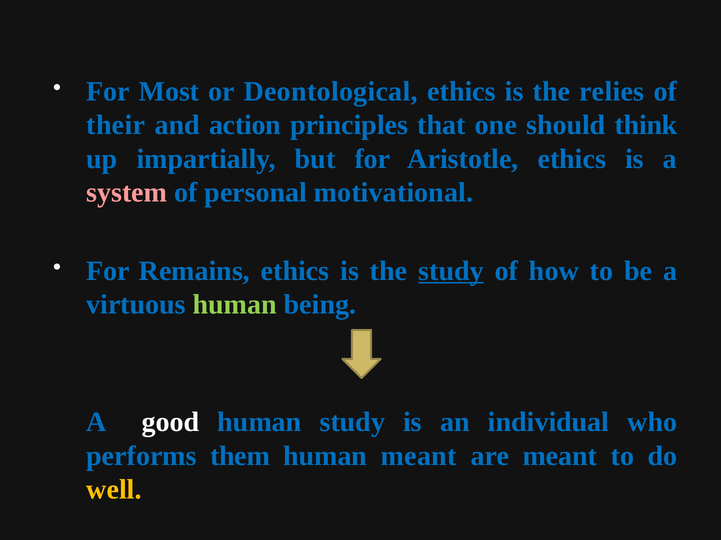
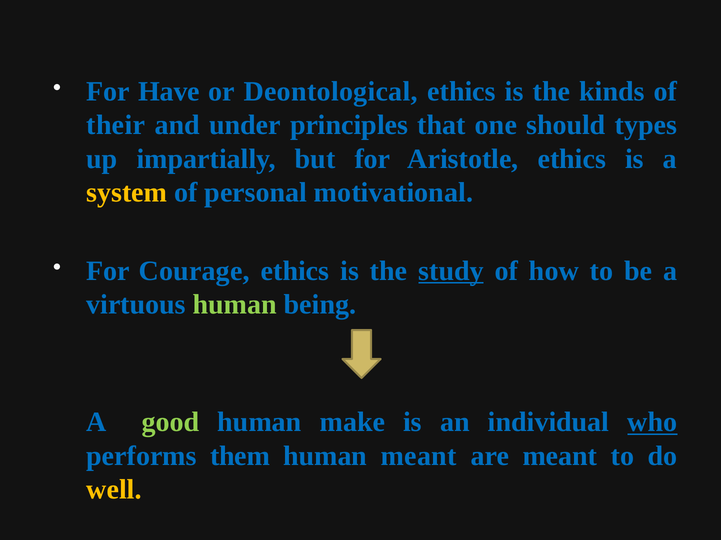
Most: Most -> Have (169, 92)
relies: relies -> kinds (612, 92)
action: action -> under (245, 125)
think: think -> types (646, 125)
system colour: pink -> yellow (127, 193)
Remains: Remains -> Courage (194, 271)
good colour: white -> light green (170, 423)
human study: study -> make (352, 423)
who underline: none -> present (652, 423)
